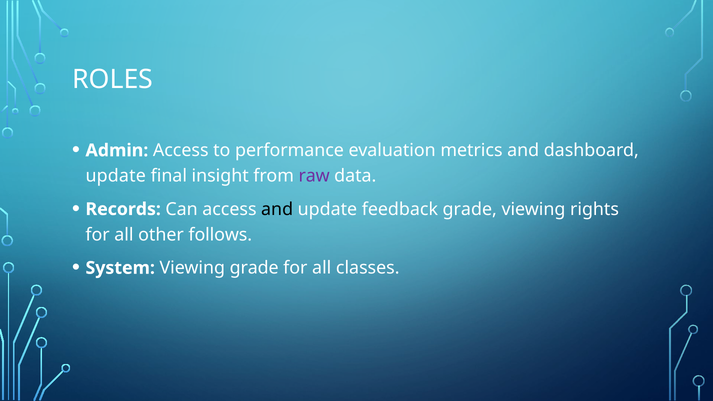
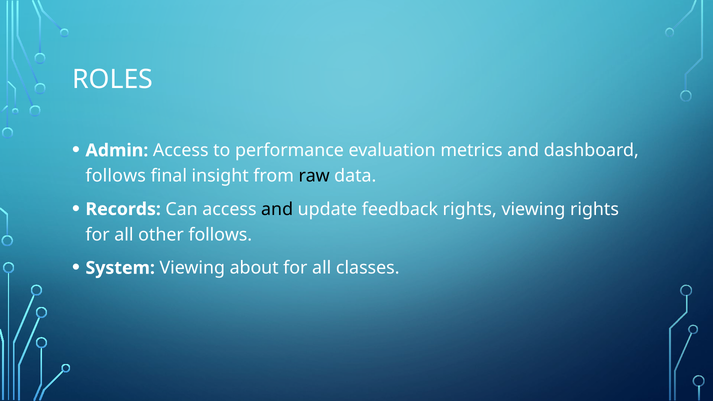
update: update -> follows (116, 176)
raw colour: purple -> black (314, 176)
feedback grade: grade -> rights (470, 209)
Viewing grade: grade -> about (254, 268)
